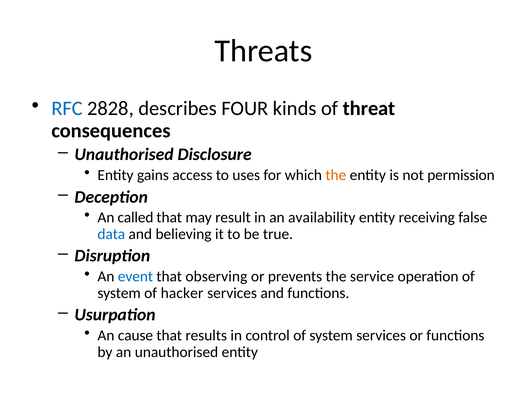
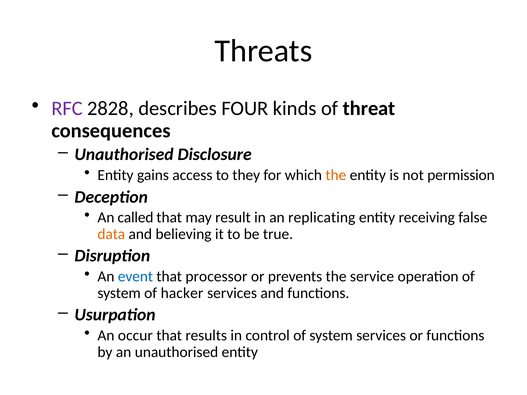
RFC colour: blue -> purple (67, 109)
uses: uses -> they (246, 175)
availability: availability -> replicating (322, 218)
data colour: blue -> orange (111, 234)
observing: observing -> processor (216, 277)
cause: cause -> occur (135, 336)
